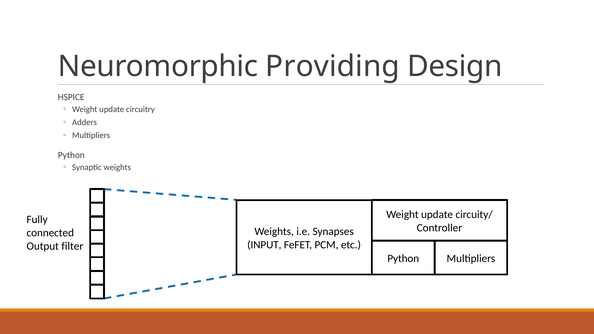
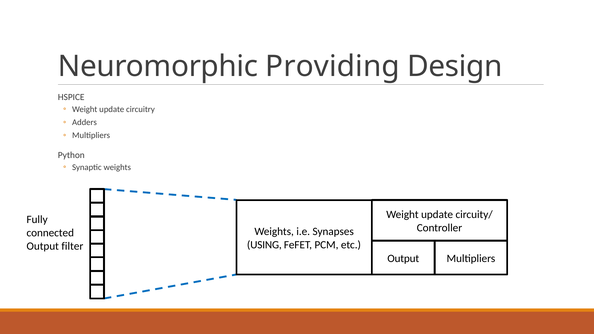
INPUT: INPUT -> USING (264, 245)
Python: Python -> Output (403, 258)
